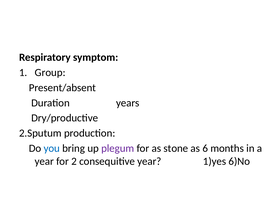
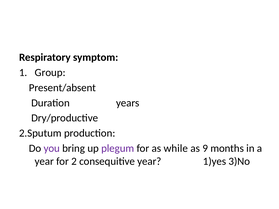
you colour: blue -> purple (52, 148)
stone: stone -> while (176, 148)
6: 6 -> 9 (205, 148)
6)No: 6)No -> 3)No (239, 161)
